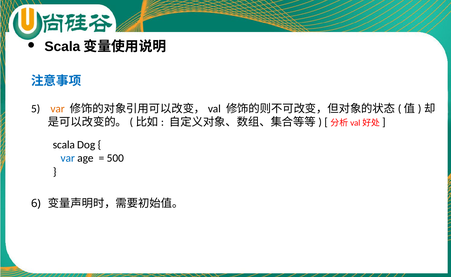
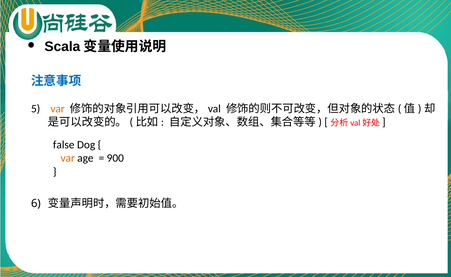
scala: scala -> false (64, 145)
var colour: blue -> orange (68, 158)
500: 500 -> 900 (115, 158)
